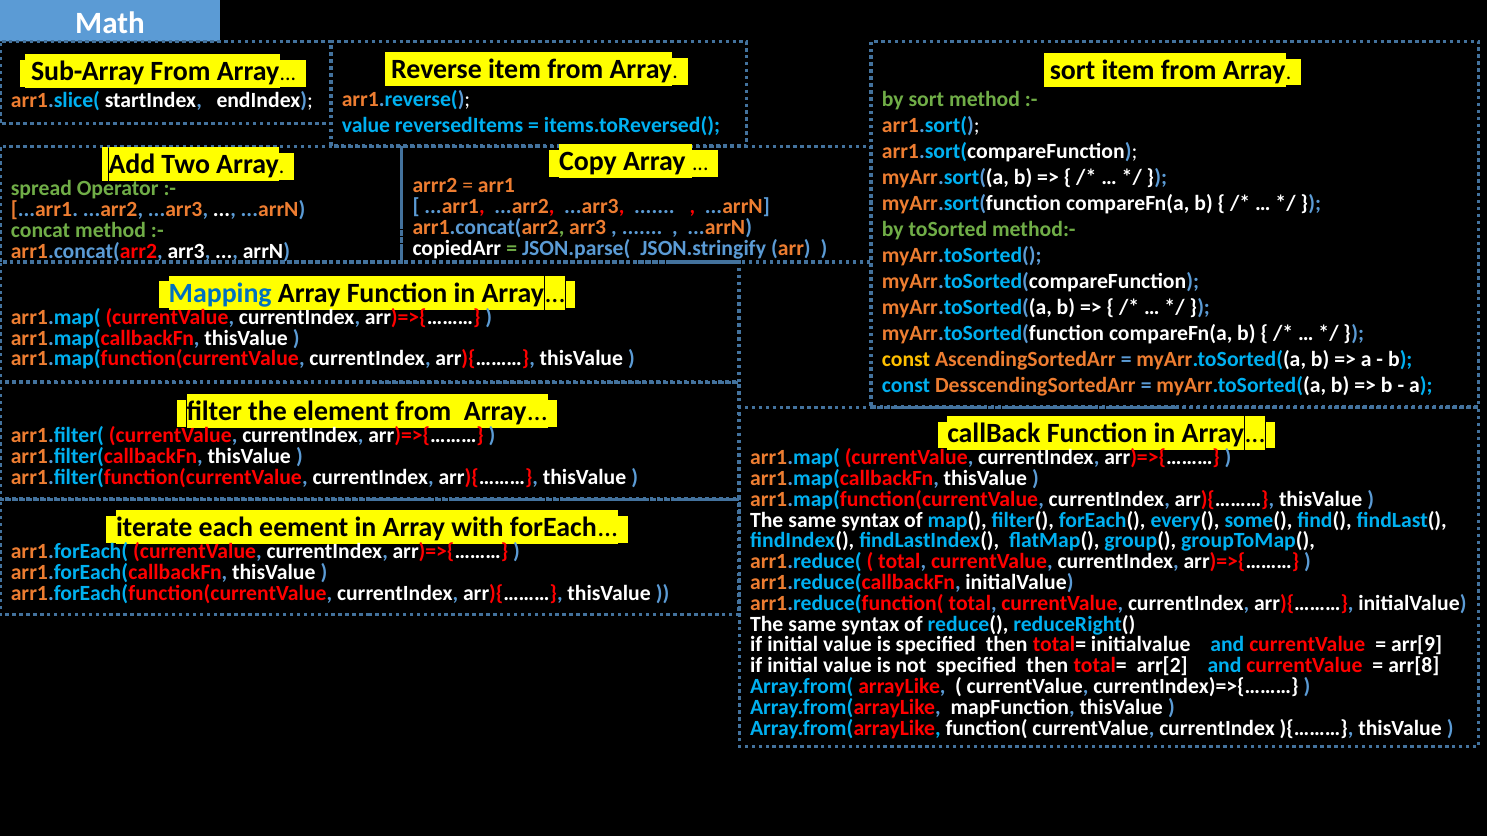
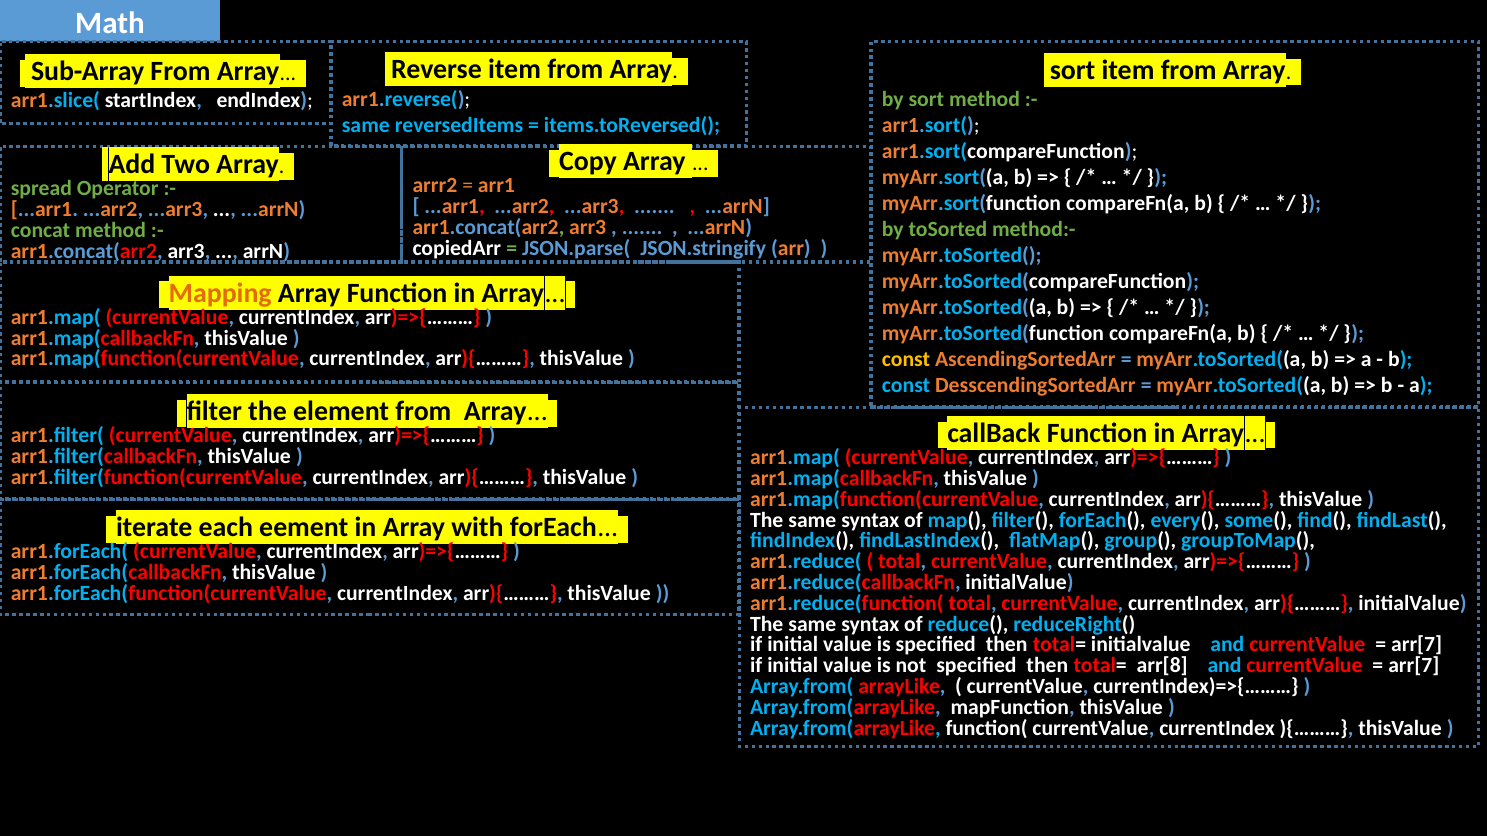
value: value -> same (366, 125)
Mapping colour: blue -> orange (220, 293)
arr[9: arr[9 -> arr[7 (1417, 645)
arr[2: arr[2 -> arr[8 (1162, 666)
arr[8: arr[8 -> arr[7 (1414, 666)
